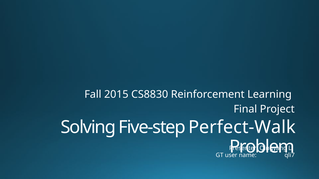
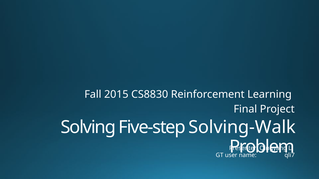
Perfect-Walk: Perfect-Walk -> Solving-Walk (242, 128)
